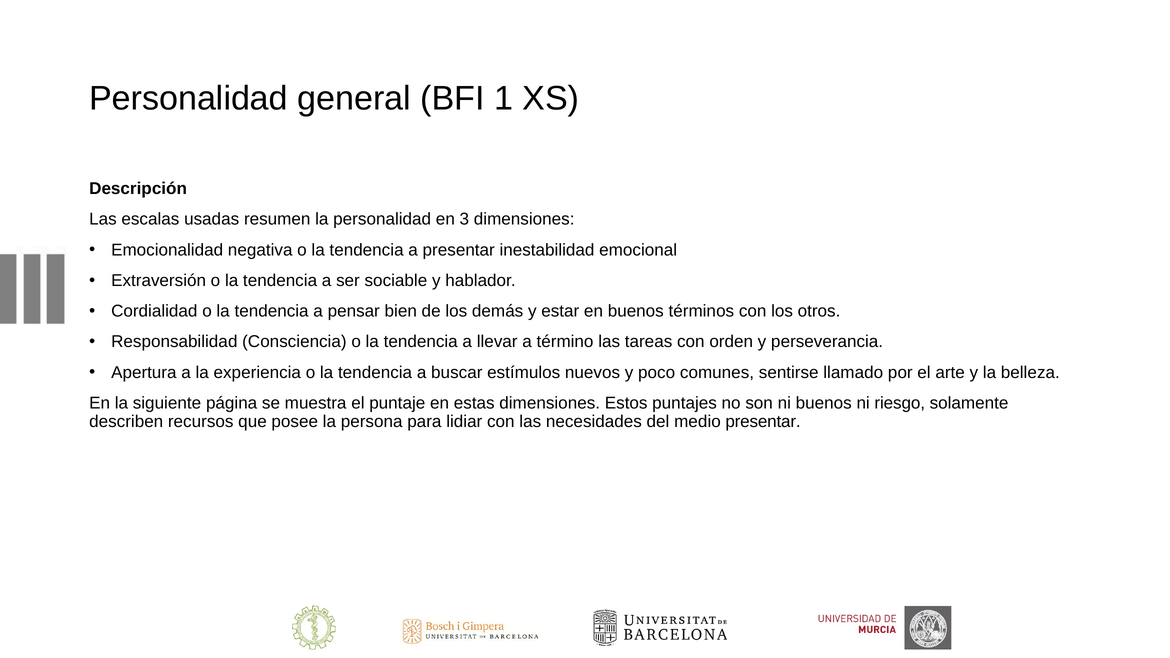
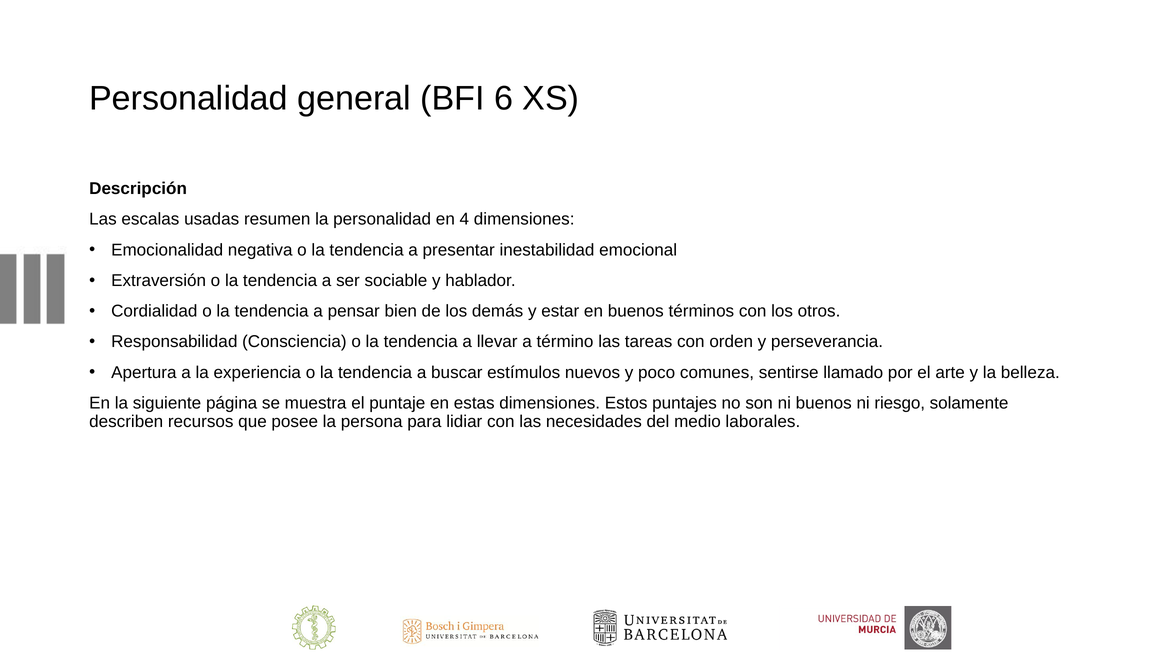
1: 1 -> 6 (504, 98)
3: 3 -> 4 (464, 219)
medio presentar: presentar -> laborales (763, 422)
